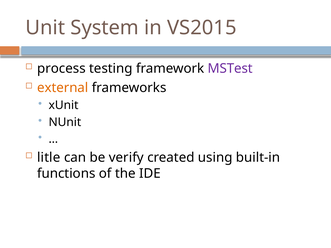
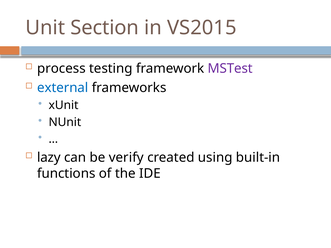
System: System -> Section (105, 28)
external colour: orange -> blue (63, 88)
litle: litle -> lazy (49, 158)
